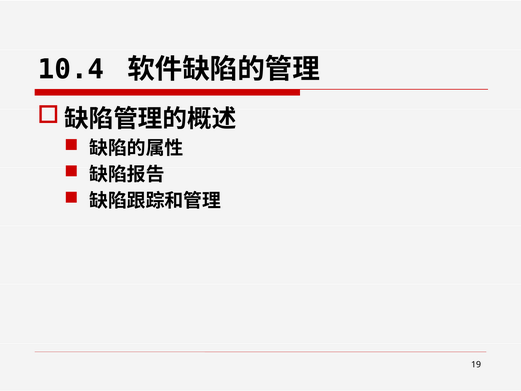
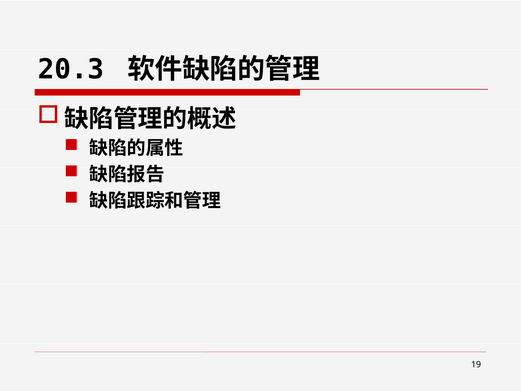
10.4: 10.4 -> 20.3 (71, 69)
